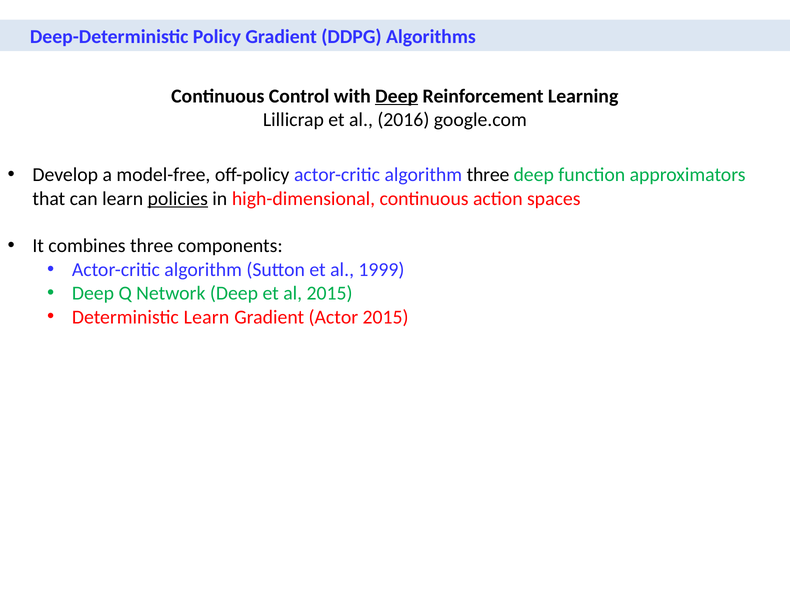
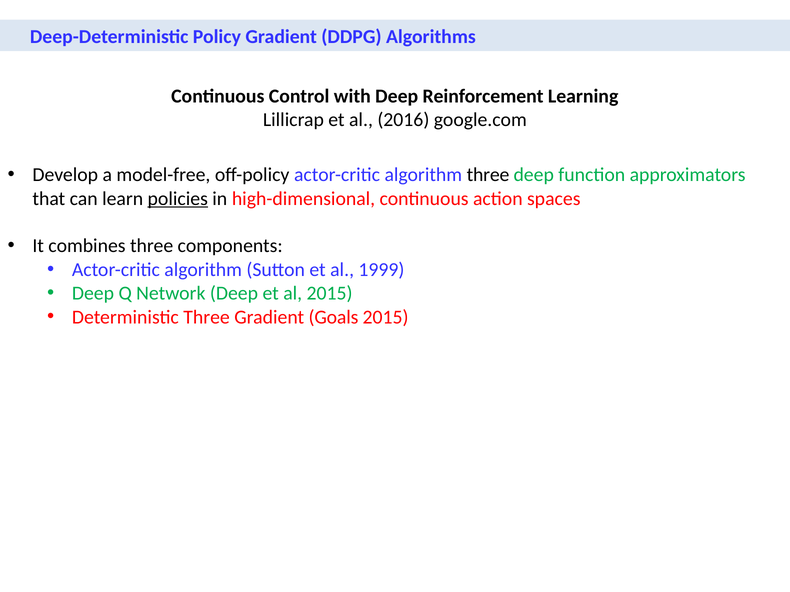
Deep underline: present -> none (397, 96)
Deterministic Learn: Learn -> Three (207, 317)
Actor: Actor -> Goals (333, 317)
